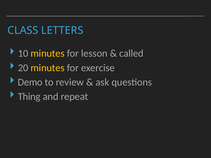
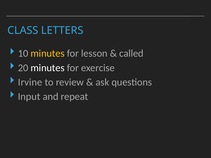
minutes colour: yellow -> white (48, 68)
Demo: Demo -> Irvine (30, 82)
Thing: Thing -> Input (29, 97)
